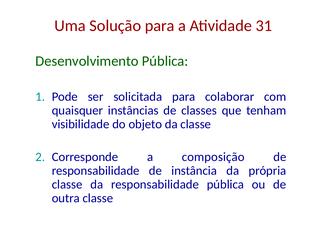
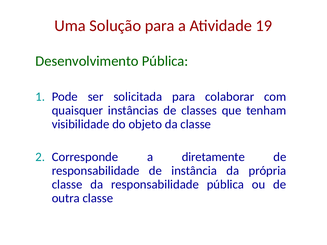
31: 31 -> 19 (264, 26)
composição: composição -> diretamente (213, 157)
